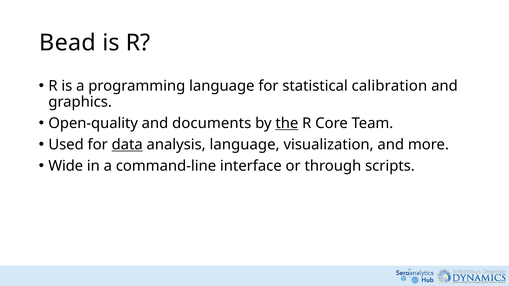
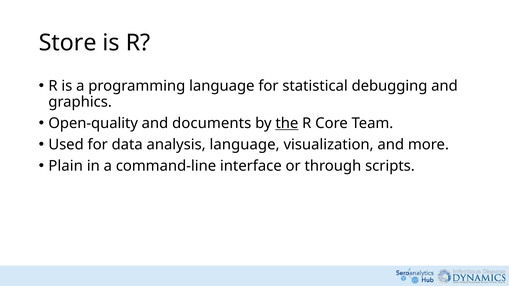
Bead: Bead -> Store (68, 43)
calibration: calibration -> debugging (390, 86)
data underline: present -> none (127, 145)
Wide: Wide -> Plain (66, 166)
